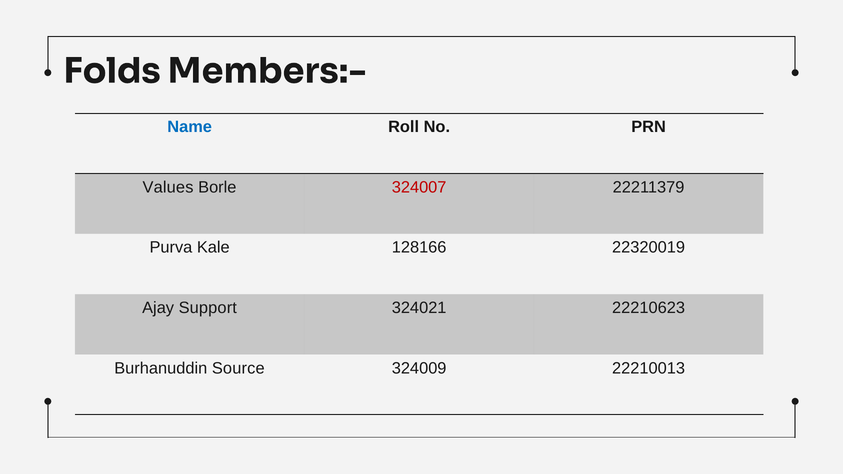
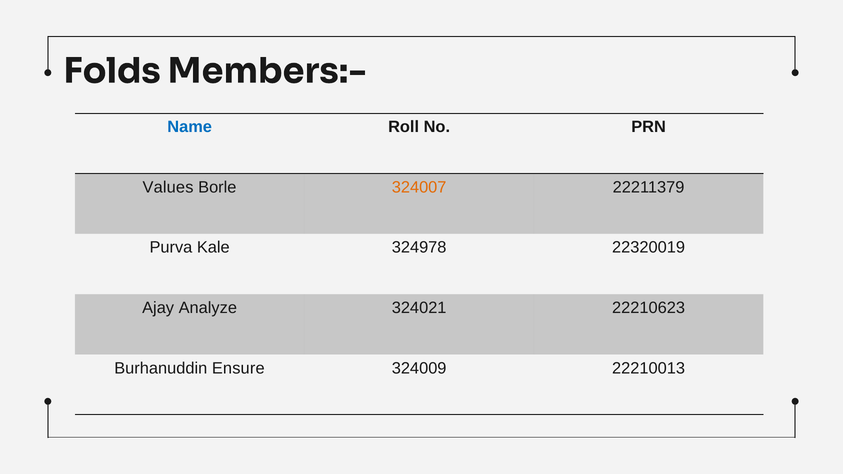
324007 colour: red -> orange (419, 187)
128166: 128166 -> 324978 (419, 248)
Support: Support -> Analyze (208, 308)
Source: Source -> Ensure (238, 368)
